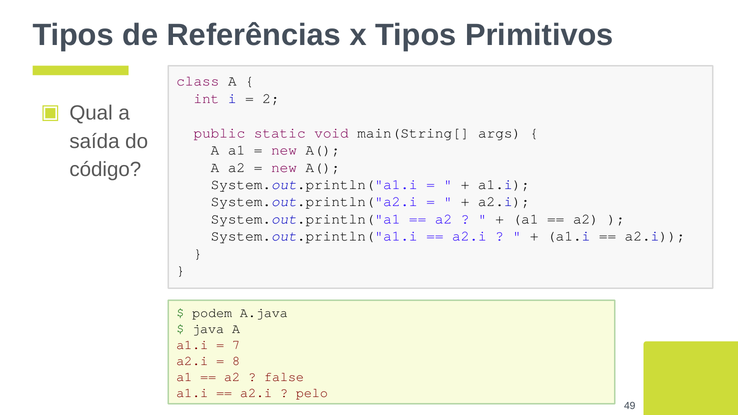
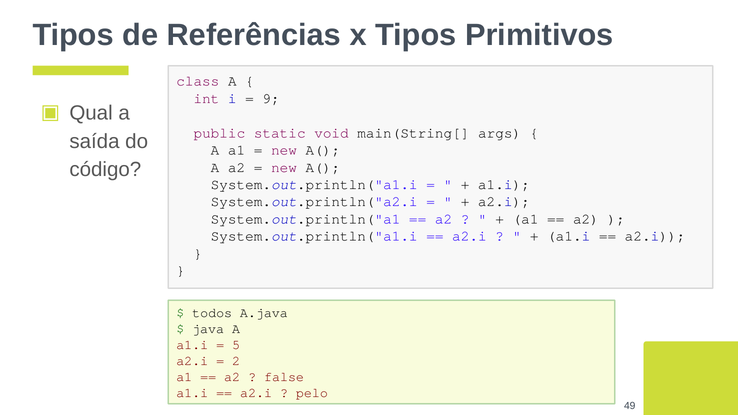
2: 2 -> 9 (271, 98)
podem: podem -> todos (212, 313)
7: 7 -> 5 (236, 345)
8: 8 -> 2 (236, 361)
